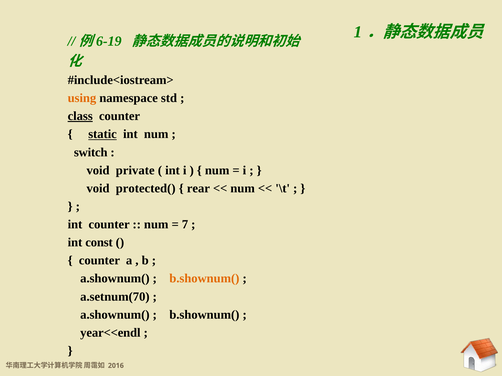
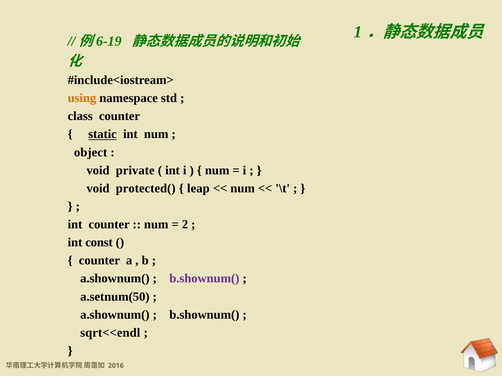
class underline: present -> none (80, 116)
switch: switch -> object (91, 152)
rear: rear -> leap (198, 189)
7: 7 -> 2 (185, 225)
b.shownum( colour: orange -> purple (204, 279)
a.setnum(70: a.setnum(70 -> a.setnum(50 (115, 297)
year<<endl: year<<endl -> sqrt<<endl (110, 333)
